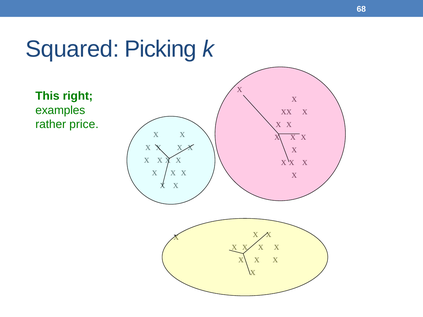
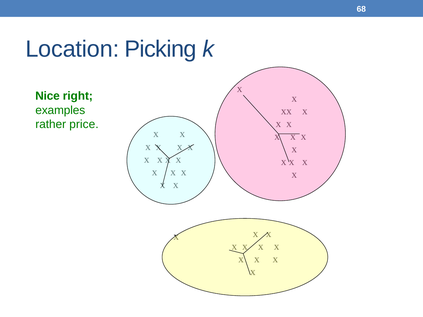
Squared: Squared -> Location (72, 49)
This: This -> Nice (48, 96)
